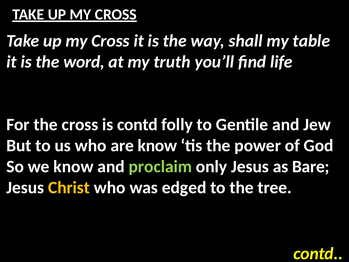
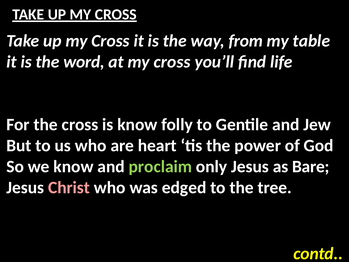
shall: shall -> from (246, 41)
at my truth: truth -> cross (172, 62)
is contd: contd -> know (137, 125)
are know: know -> heart (157, 146)
Christ colour: yellow -> pink (69, 187)
